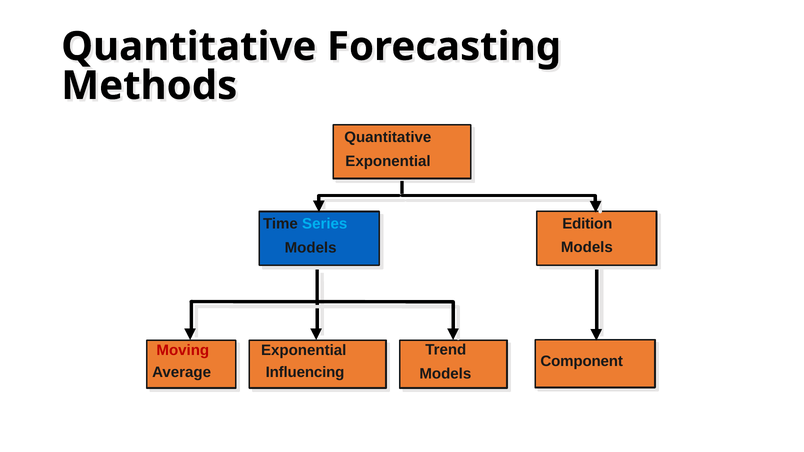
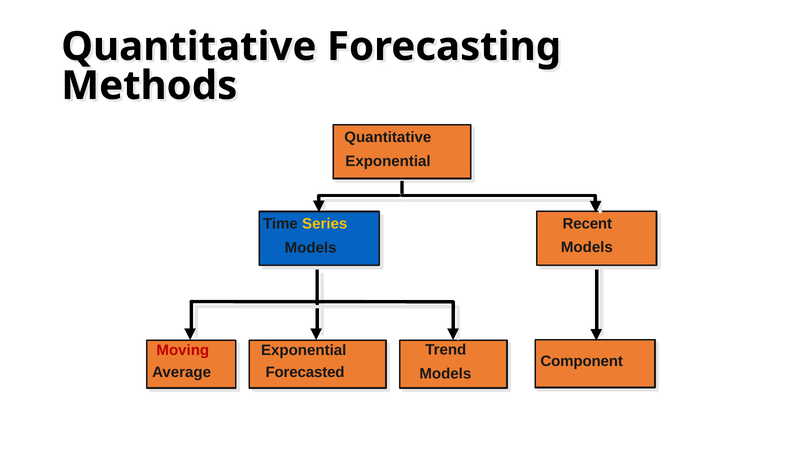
Edition: Edition -> Recent (587, 224)
Series colour: light blue -> yellow (325, 224)
Influencing: Influencing -> Forecasted (305, 372)
